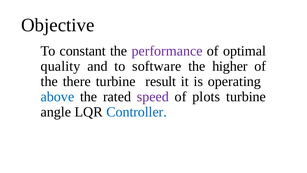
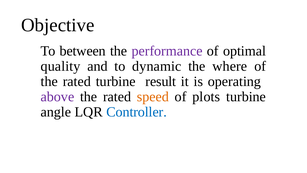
constant: constant -> between (83, 51)
software: software -> dynamic (157, 66)
higher: higher -> where (230, 66)
there: there -> rated (77, 81)
above colour: blue -> purple (57, 96)
speed colour: purple -> orange (153, 96)
